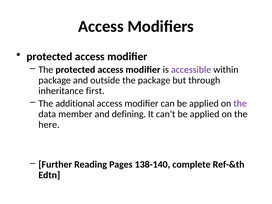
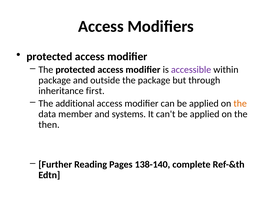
the colour: purple -> orange (240, 103)
defining: defining -> systems (129, 114)
here: here -> then (49, 125)
